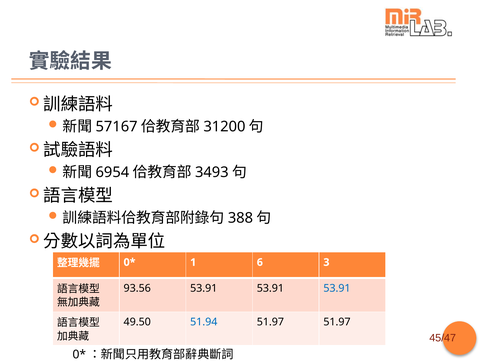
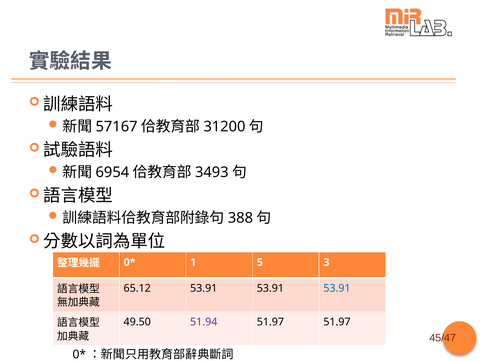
6: 6 -> 5 (260, 263)
93.56: 93.56 -> 65.12 (137, 289)
51.94 colour: blue -> purple (204, 323)
